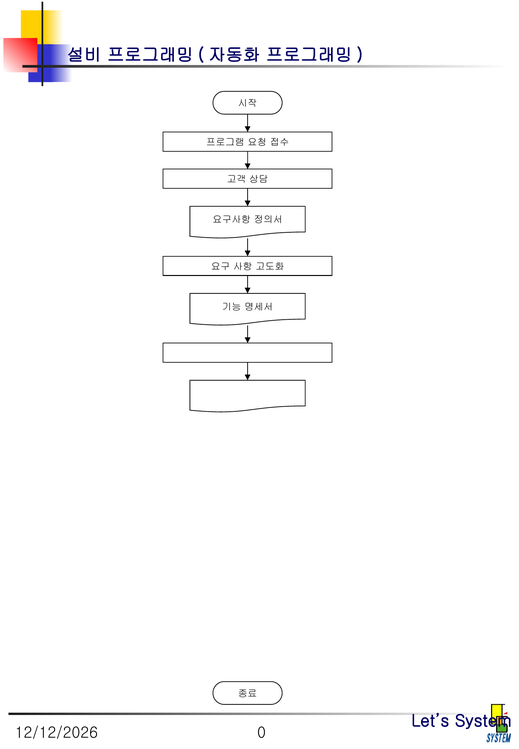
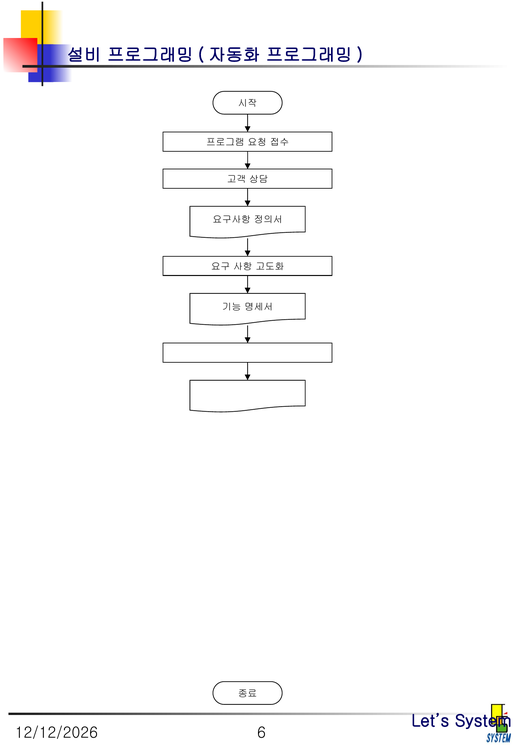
0: 0 -> 6 (261, 734)
